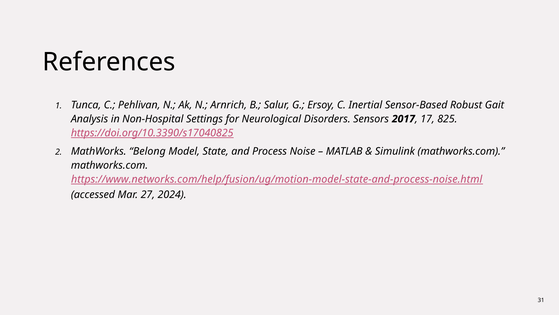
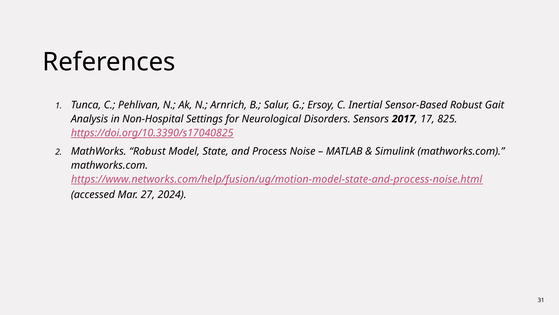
MathWorks Belong: Belong -> Robust (147, 151)
